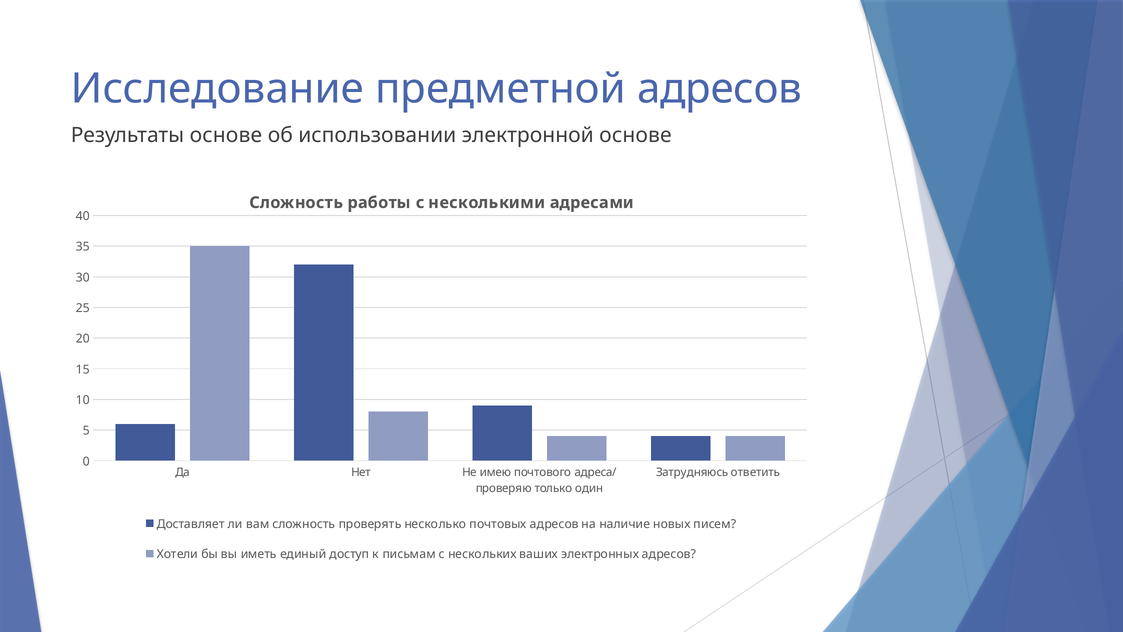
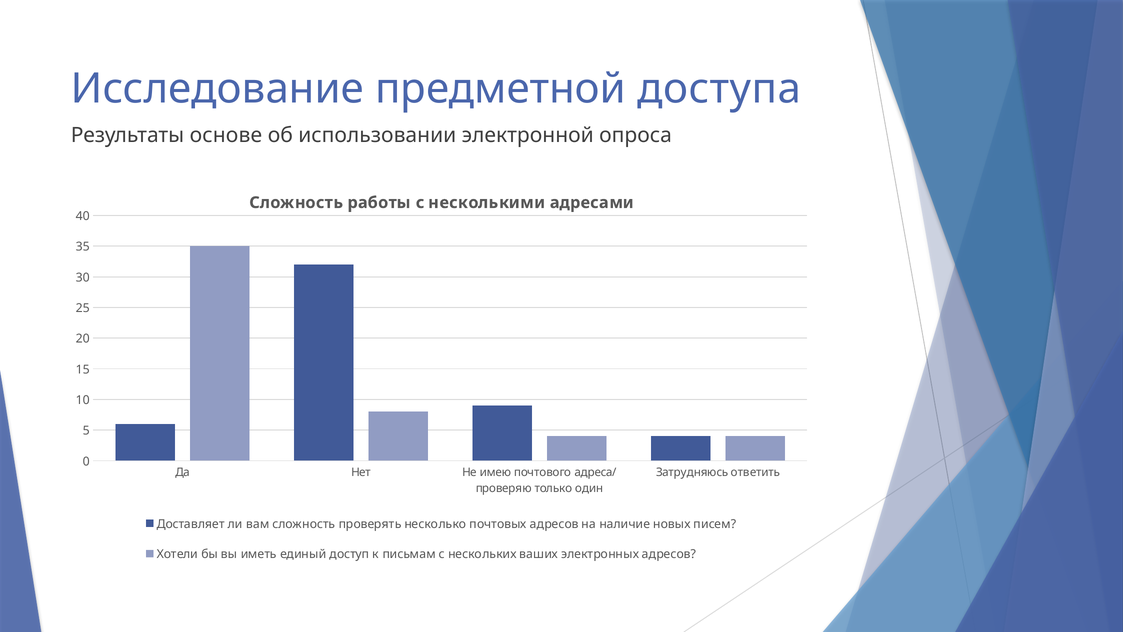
предметной адресов: адресов -> доступа (719, 89)
электронной основе: основе -> опроса (636, 135)
